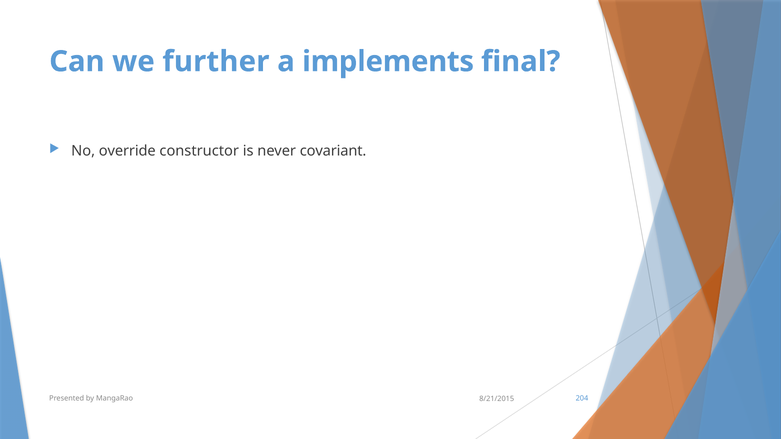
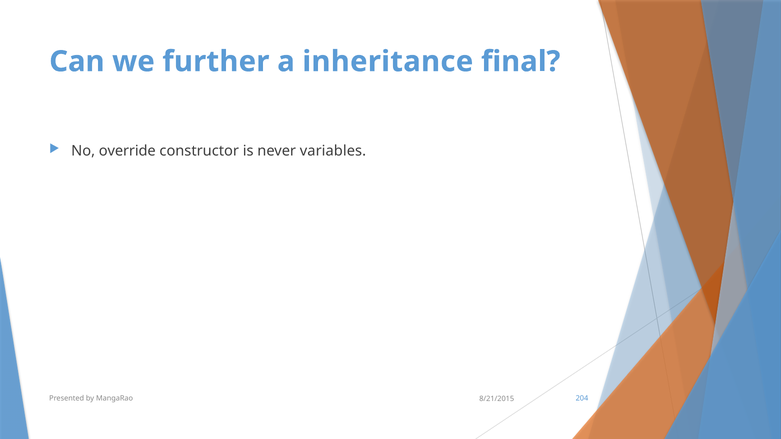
implements: implements -> inheritance (388, 62)
covariant: covariant -> variables (333, 151)
